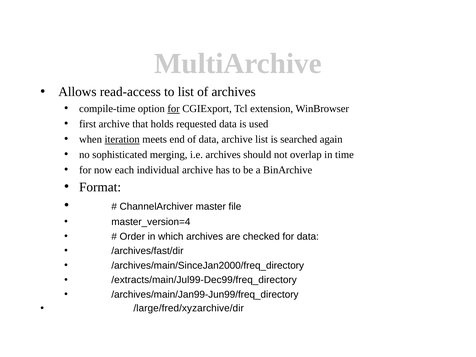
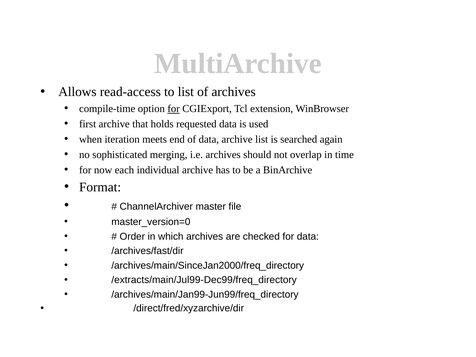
iteration underline: present -> none (122, 139)
master_version=4: master_version=4 -> master_version=0 (151, 222)
/large/fred/xyzarchive/dir: /large/fred/xyzarchive/dir -> /direct/fred/xyzarchive/dir (189, 308)
